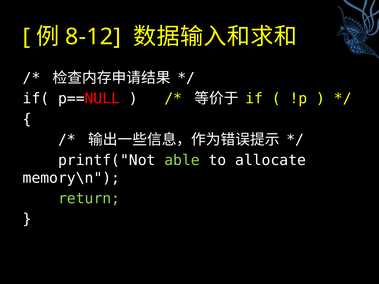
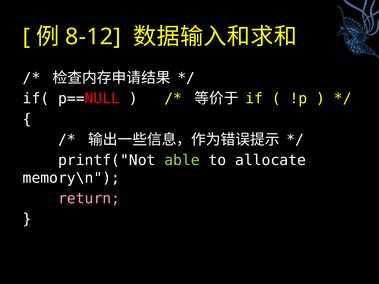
return colour: light green -> pink (89, 199)
